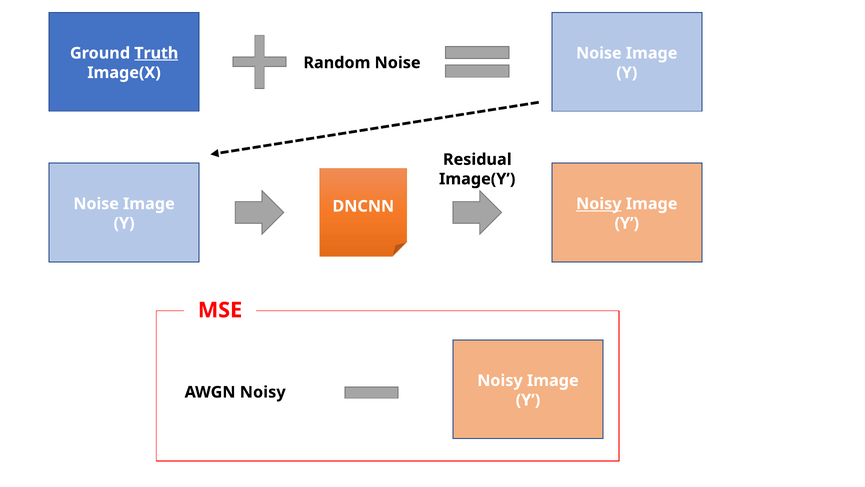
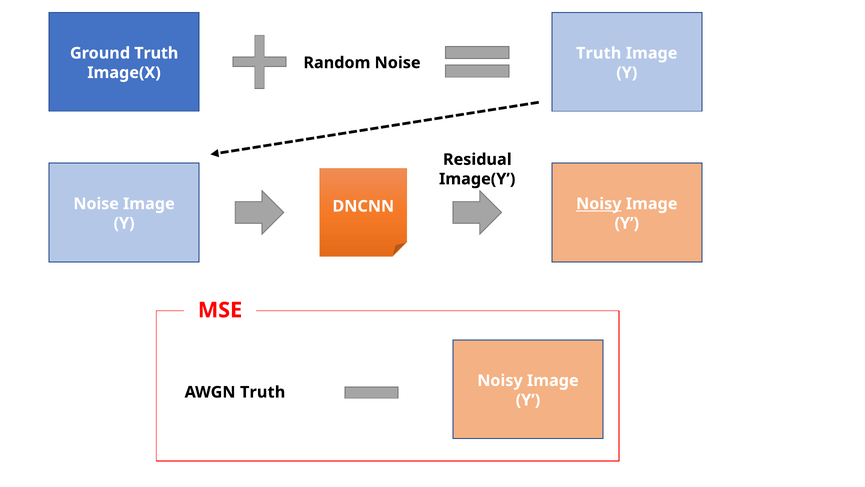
Truth underline: present -> none (156, 53)
Noise: Noise -> Truth (599, 53)
AWGN Noisy: Noisy -> Truth (263, 392)
